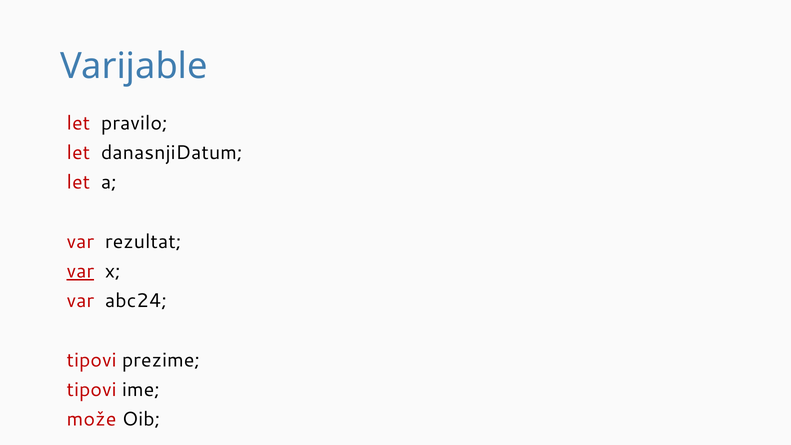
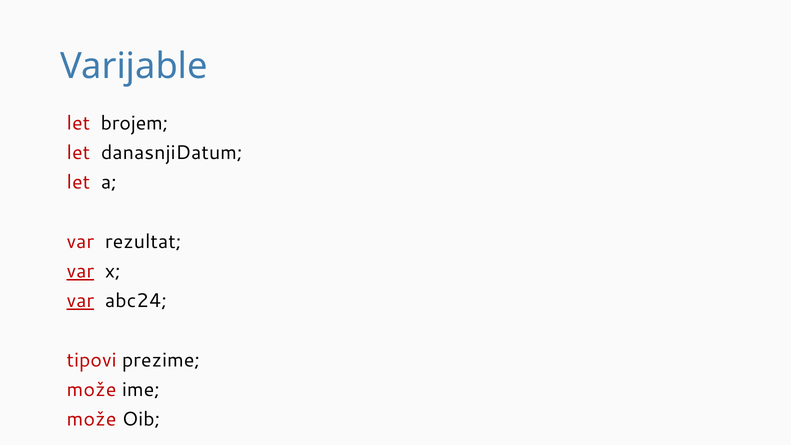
pravilo: pravilo -> brojem (134, 123)
var underline: none -> present (80, 301)
tipovi: tipovi -> može (92, 390)
